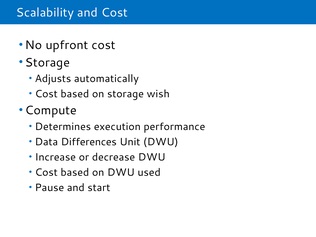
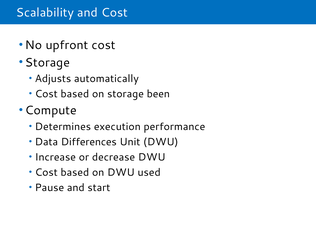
wish: wish -> been (158, 94)
